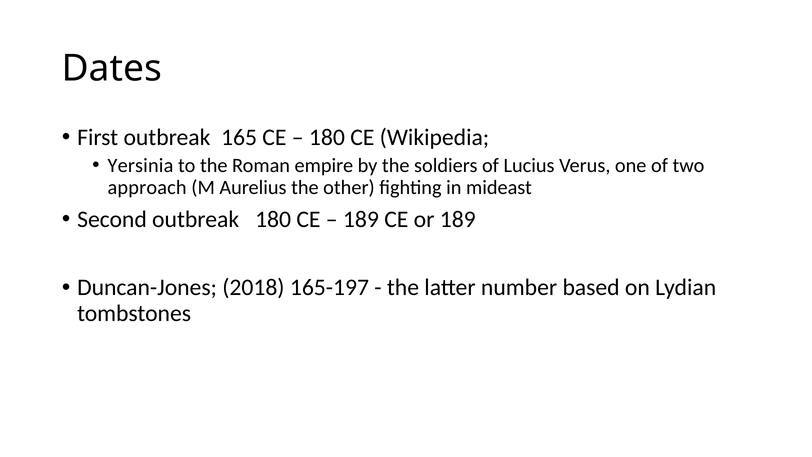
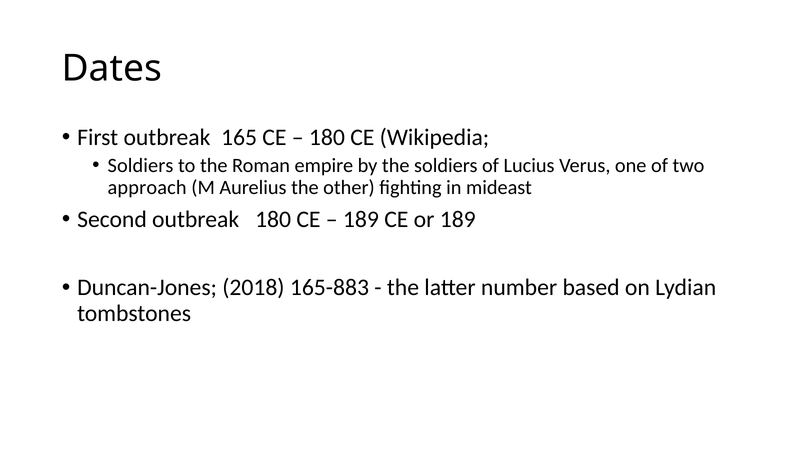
Yersinia: Yersinia -> Soldiers (141, 165)
165-197: 165-197 -> 165-883 (329, 287)
